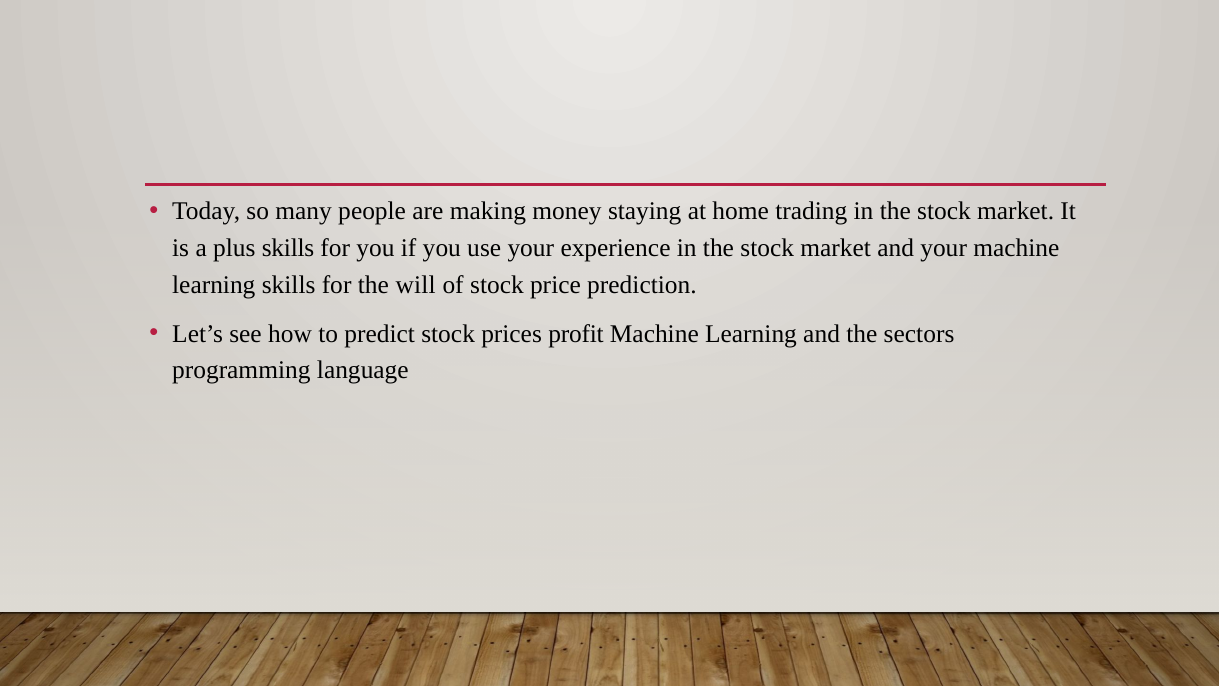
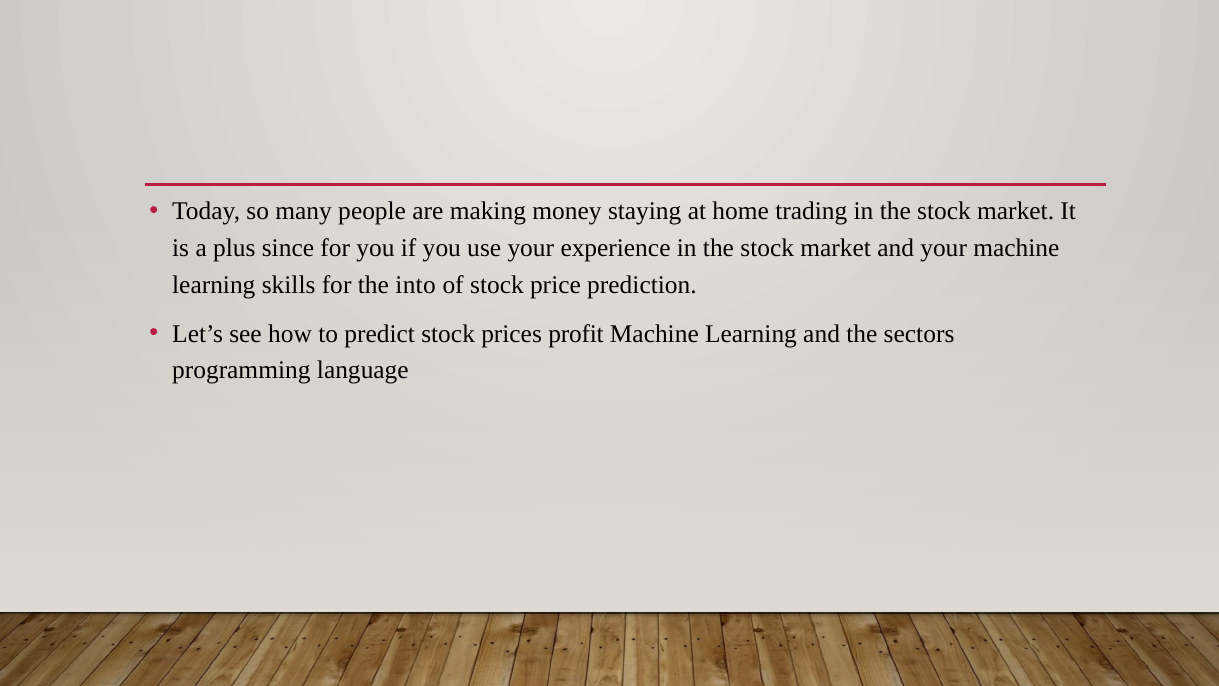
plus skills: skills -> since (288, 248)
will: will -> into (416, 285)
